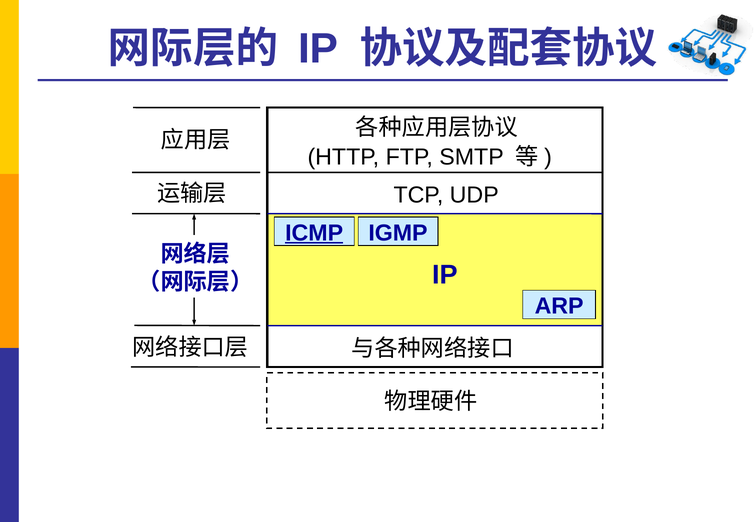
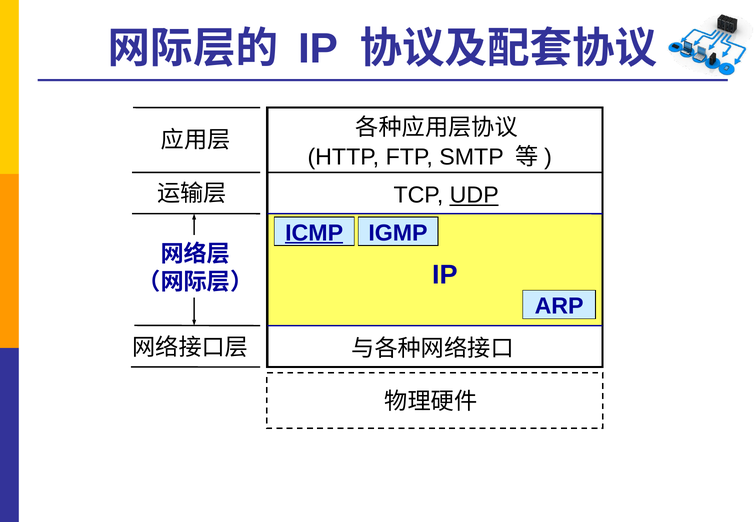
UDP underline: none -> present (474, 195)
